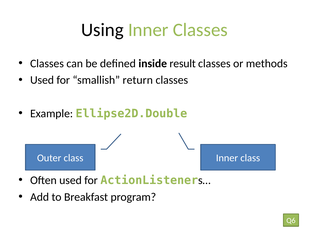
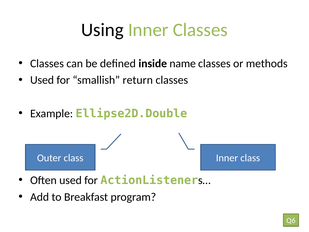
result: result -> name (183, 63)
